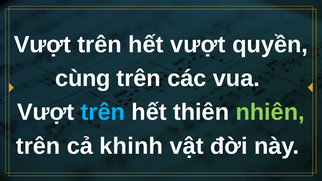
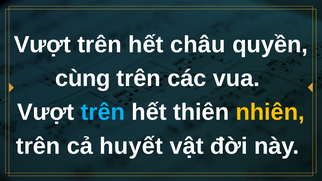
hết vượt: vượt -> châu (198, 45)
nhiên colour: light green -> yellow (270, 112)
khinh: khinh -> huyết (131, 146)
